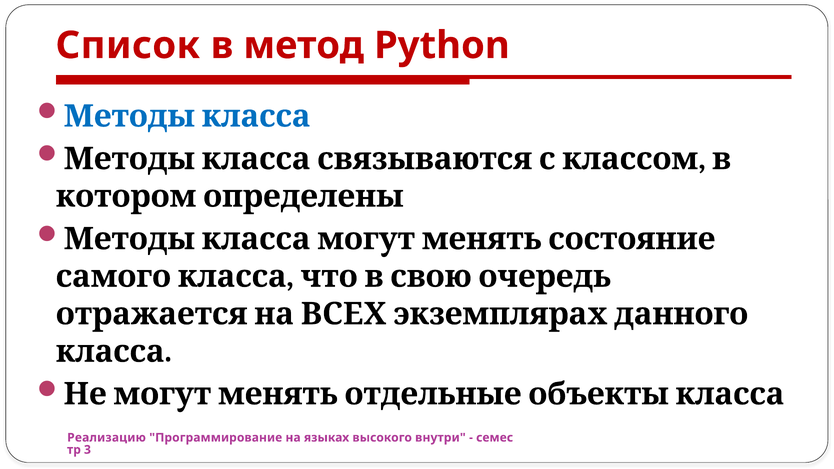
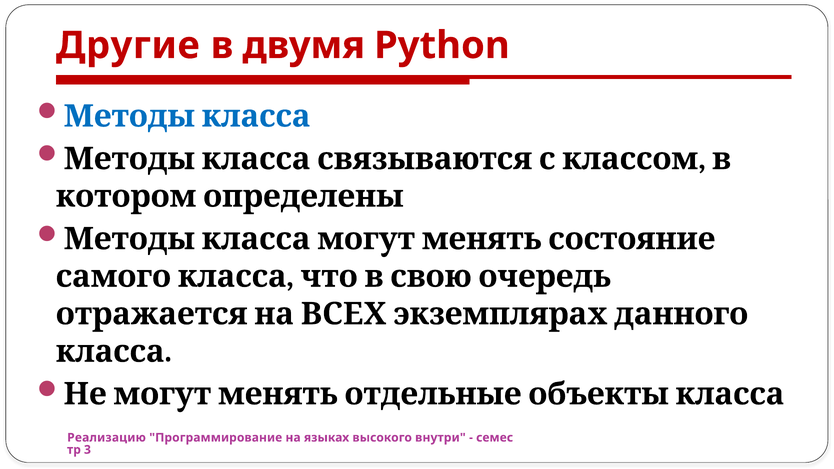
Список: Список -> Другие (128, 45)
метод: метод -> двумя (304, 45)
